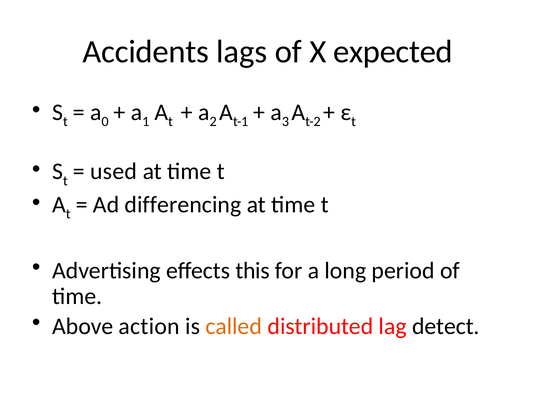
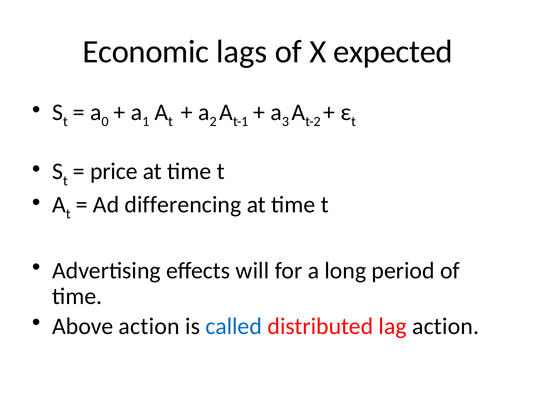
Accidents: Accidents -> Economic (146, 52)
used: used -> price (114, 172)
this: this -> will (252, 271)
called colour: orange -> blue (234, 327)
lag detect: detect -> action (446, 327)
